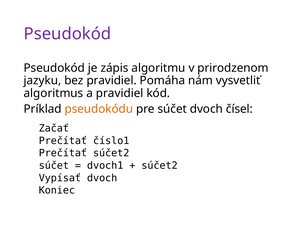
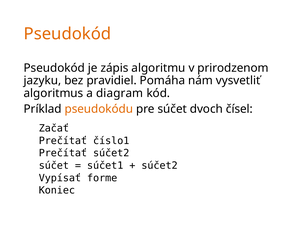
Pseudokód colour: purple -> orange (67, 34)
a pravidiel: pravidiel -> diagram (120, 93)
dvoch1: dvoch1 -> súčet1 (105, 165)
Vypísať dvoch: dvoch -> forme (102, 178)
